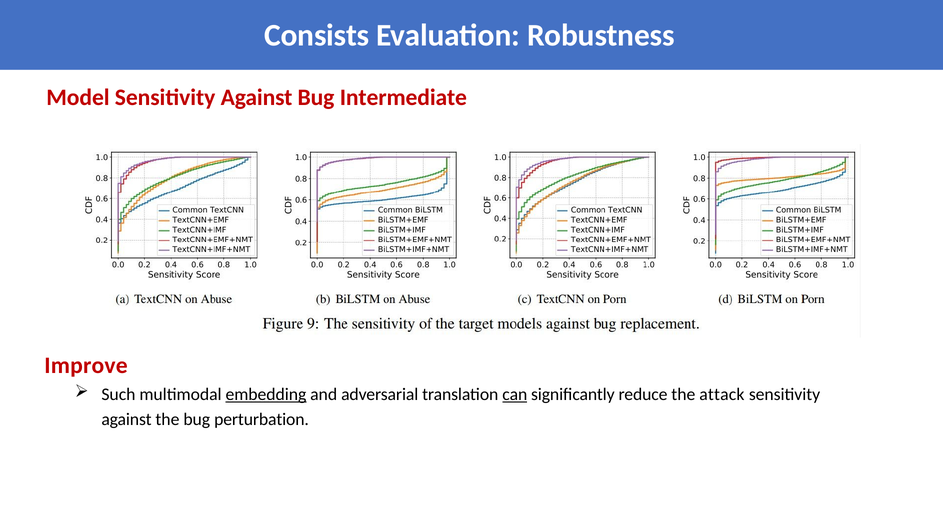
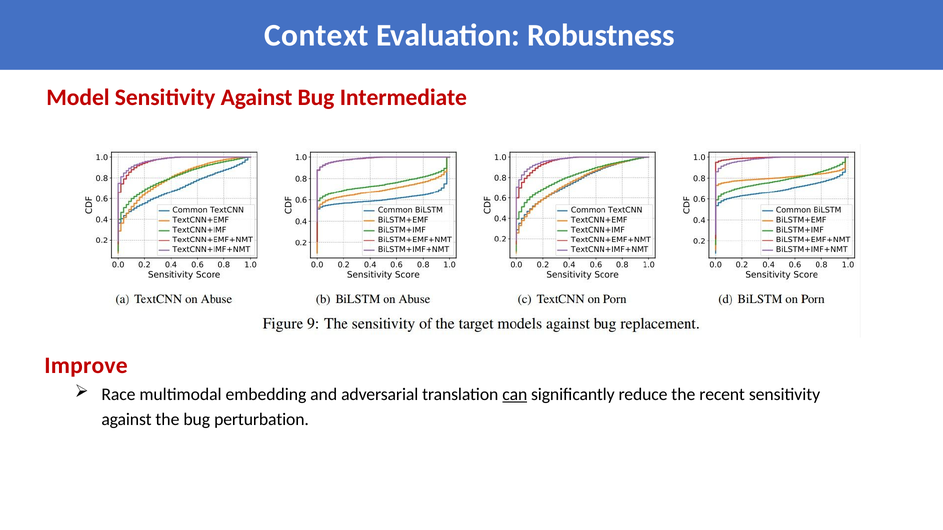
Consists: Consists -> Context (317, 35)
Such: Such -> Race (118, 395)
embedding underline: present -> none (266, 395)
attack: attack -> recent (722, 395)
